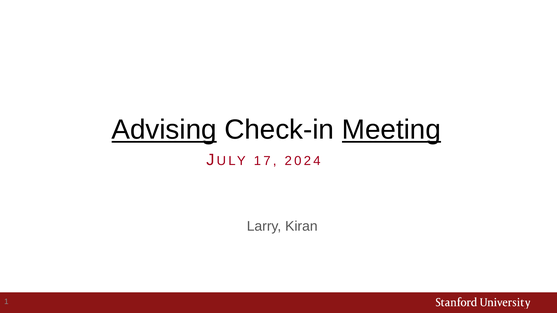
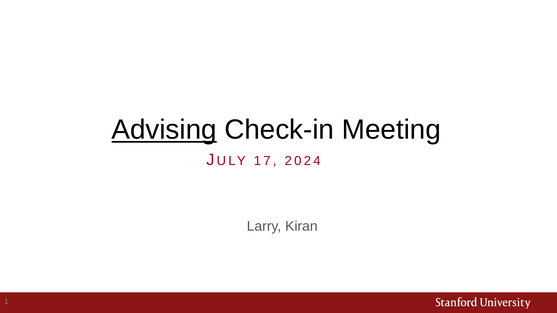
Meeting underline: present -> none (391, 130)
